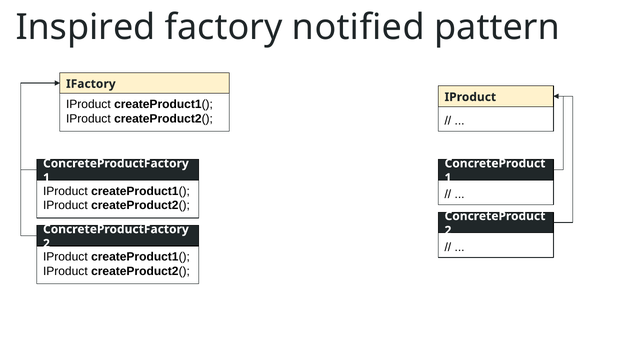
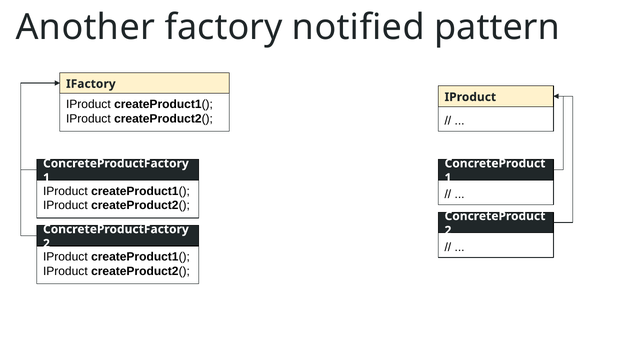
Inspired: Inspired -> Another (85, 27)
